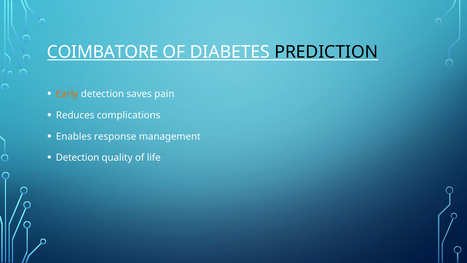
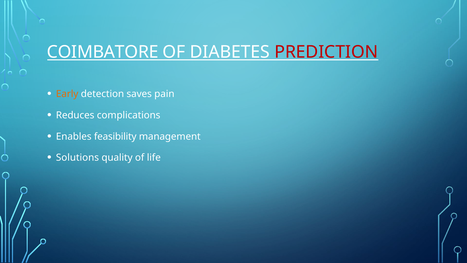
PREDICTION colour: black -> red (326, 52)
response: response -> feasibility (115, 136)
Detection: Detection -> Solutions (77, 158)
